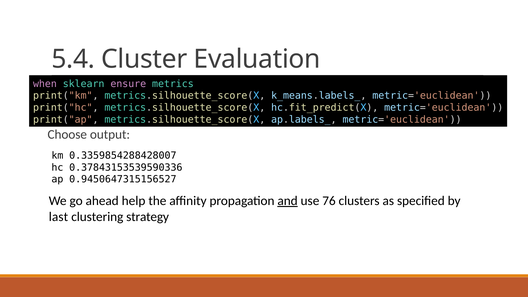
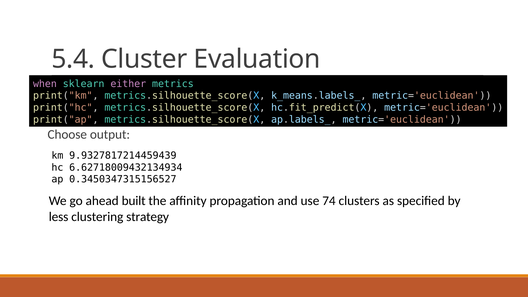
ensure: ensure -> either (128, 84)
0.3359854288428007: 0.3359854288428007 -> 9.9327817214459439 (123, 156)
0.37843153539590336: 0.37843153539590336 -> 6.62718009432134934 (126, 168)
0.9450647315156527: 0.9450647315156527 -> 0.3450347315156527 (123, 179)
help: help -> built (134, 201)
and underline: present -> none (288, 201)
76: 76 -> 74 (329, 201)
last: last -> less (59, 217)
